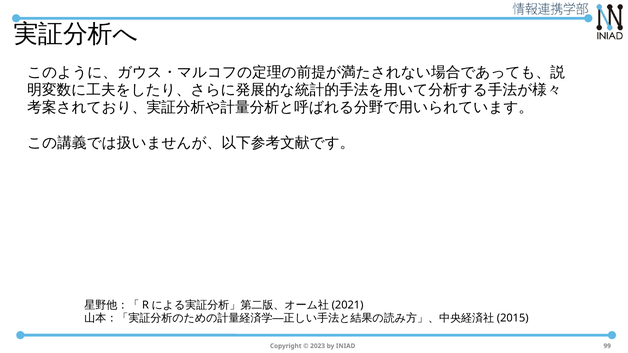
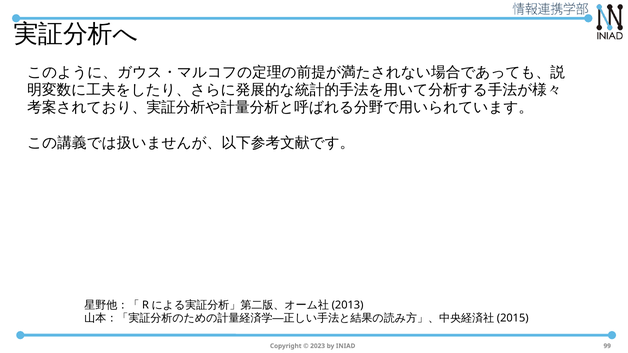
2021: 2021 -> 2013 (348, 305)
